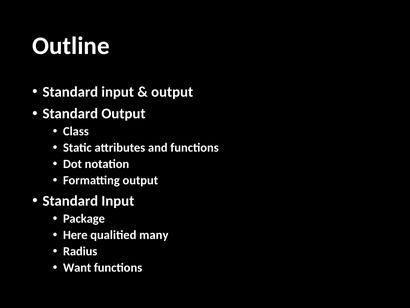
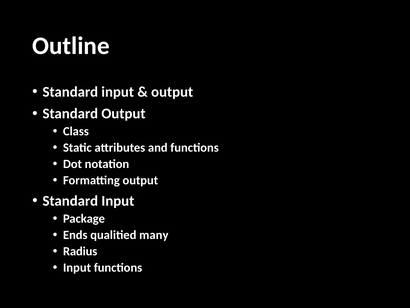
Here: Here -> Ends (75, 235)
Want: Want -> Input (77, 267)
